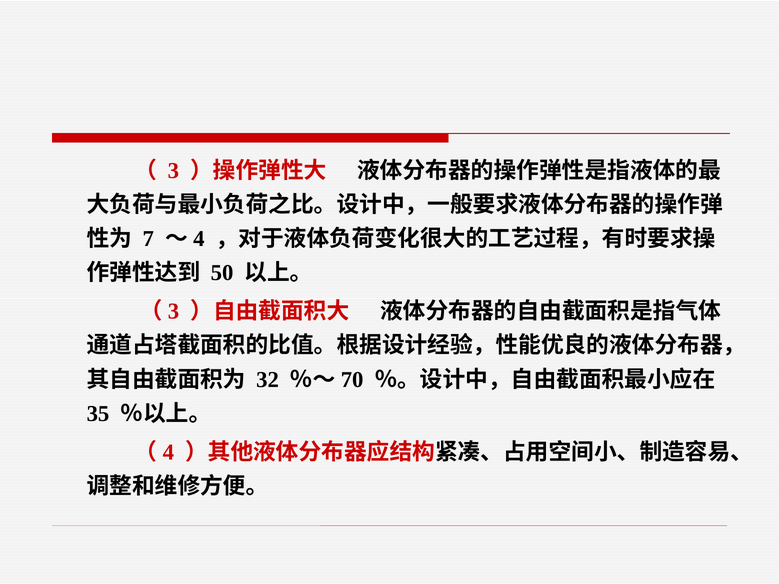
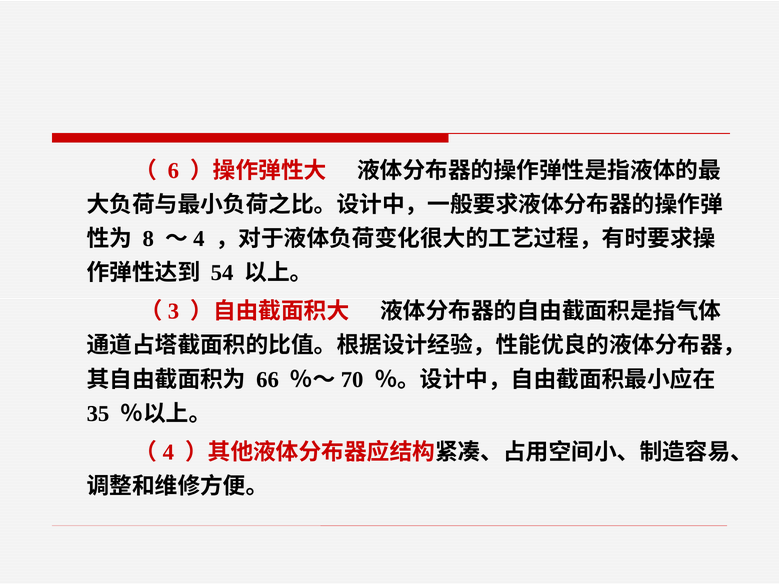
3: 3 -> 6 (173, 171)
7: 7 -> 8 (148, 239)
50: 50 -> 54 (222, 273)
32: 32 -> 66 (268, 380)
